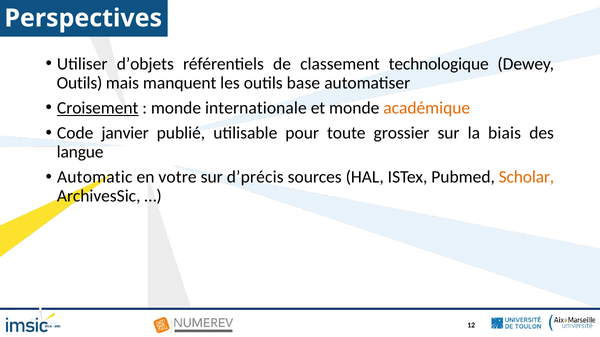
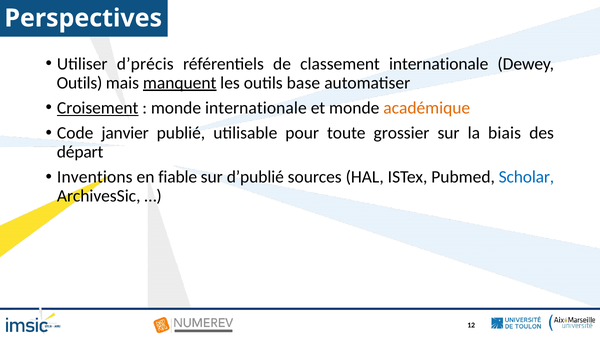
d’objets: d’objets -> d’précis (145, 64)
classement technologique: technologique -> internationale (439, 64)
manquent underline: none -> present (180, 83)
langue: langue -> départ (80, 152)
Automatic: Automatic -> Inventions (95, 177)
votre: votre -> fiable (178, 177)
d’précis: d’précis -> d’publié (255, 177)
Scholar colour: orange -> blue (526, 177)
